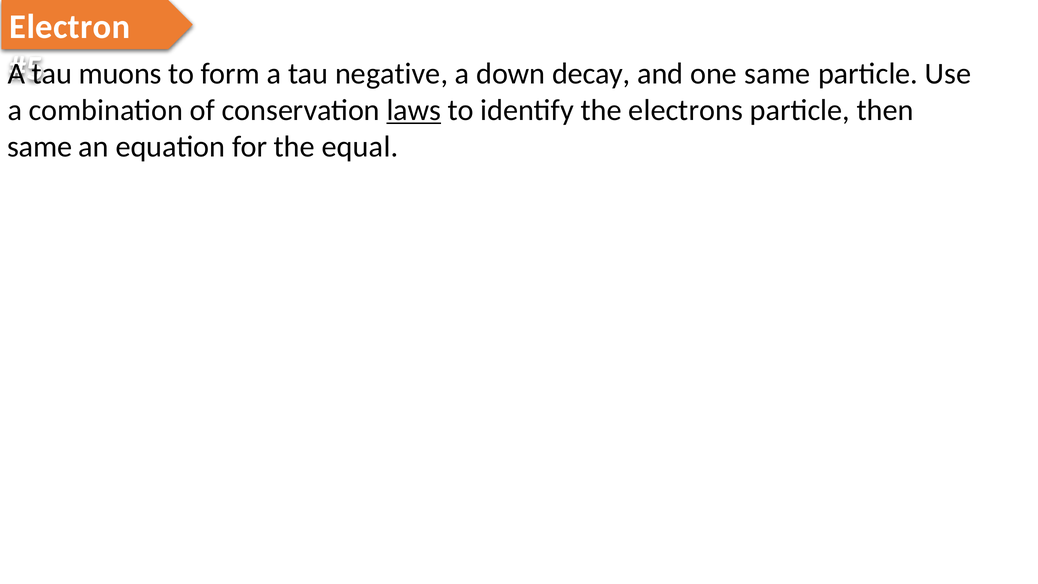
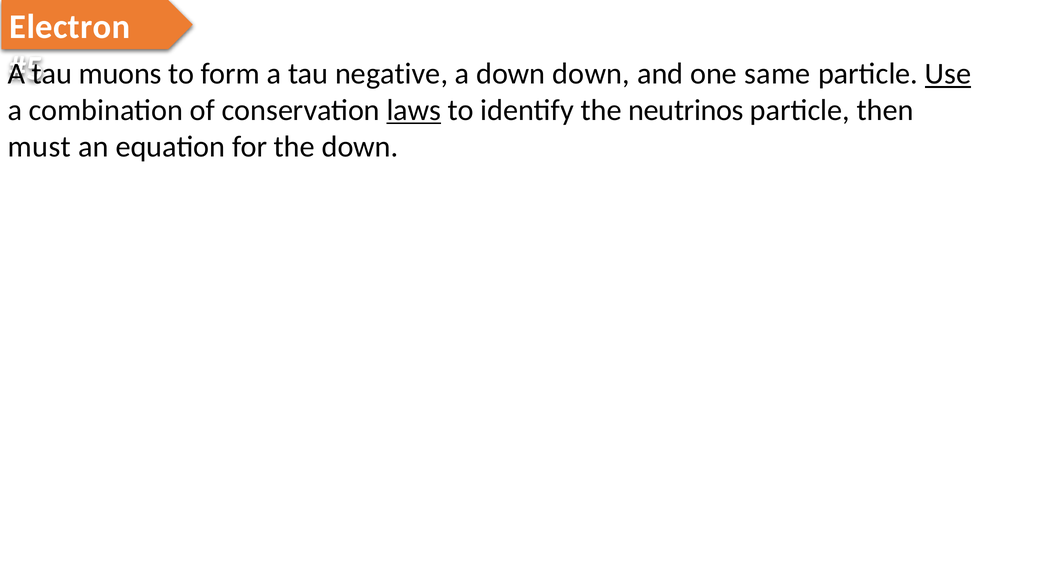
down decay: decay -> down (591, 74)
Use underline: none -> present (948, 74)
electrons: electrons -> neutrinos (686, 110)
same: same -> must (39, 147)
the equal: equal -> down (360, 147)
